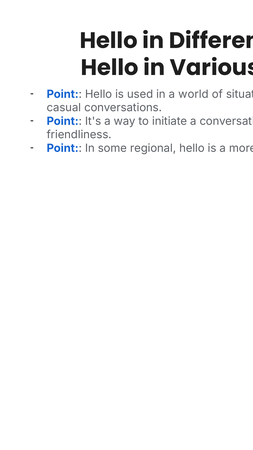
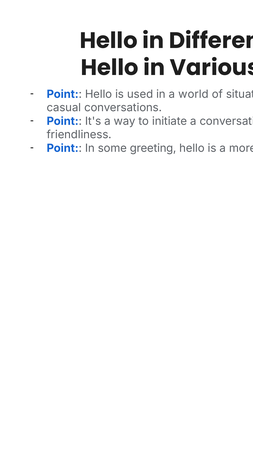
some regional: regional -> greeting (153, 148)
